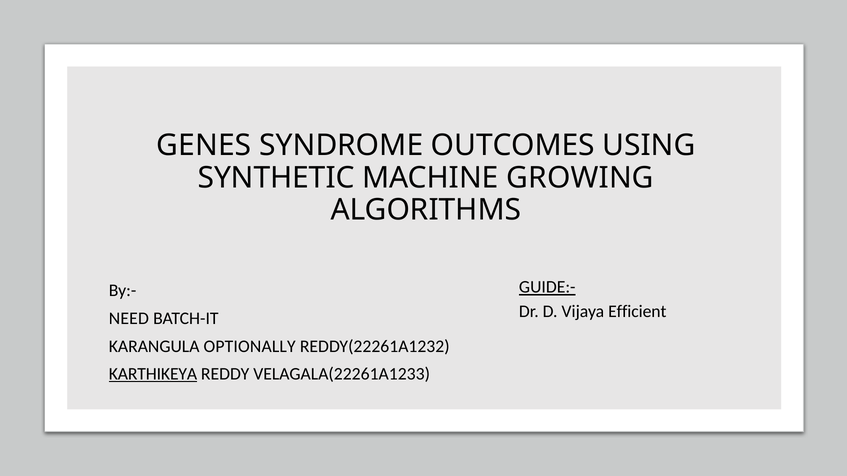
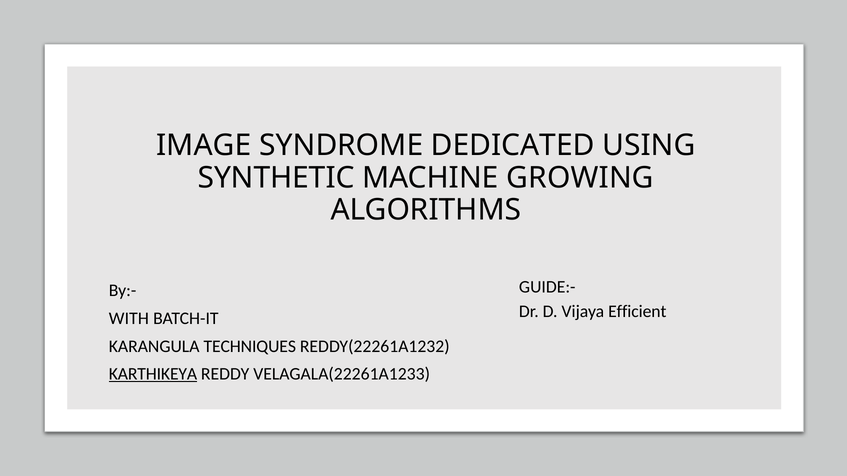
GENES: GENES -> IMAGE (204, 146)
OUTCOMES: OUTCOMES -> DEDICATED (513, 146)
GUIDE:- underline: present -> none (547, 287)
NEED: NEED -> WITH (129, 319)
OPTIONALLY: OPTIONALLY -> TECHNIQUES (250, 347)
